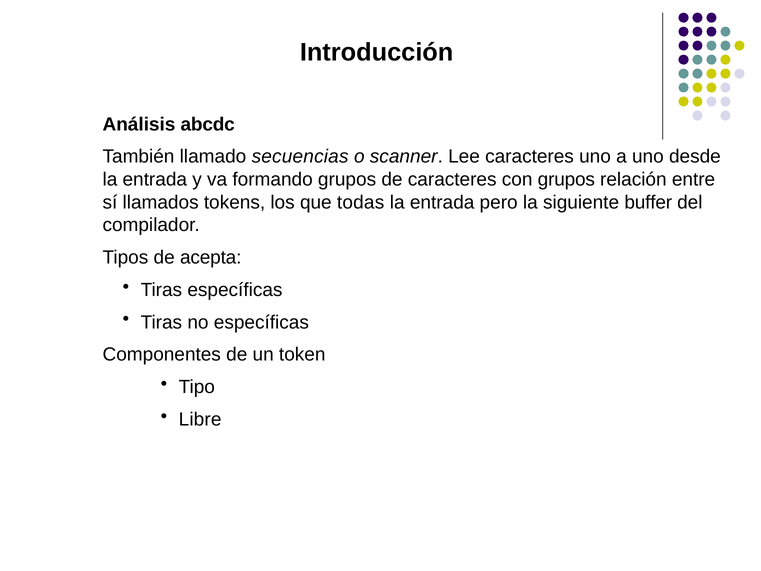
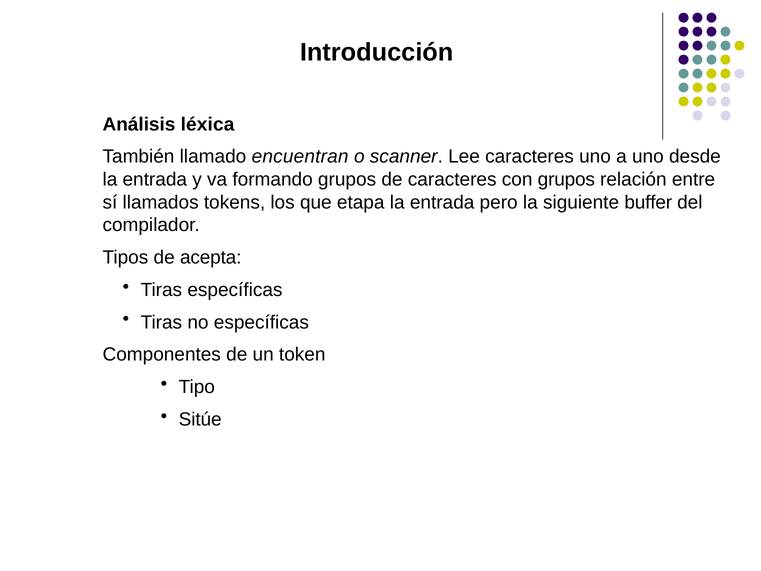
abcdc: abcdc -> léxica (208, 124)
secuencias: secuencias -> encuentran (300, 157)
todas: todas -> etapa (361, 202)
Libre: Libre -> Sitúe (200, 419)
